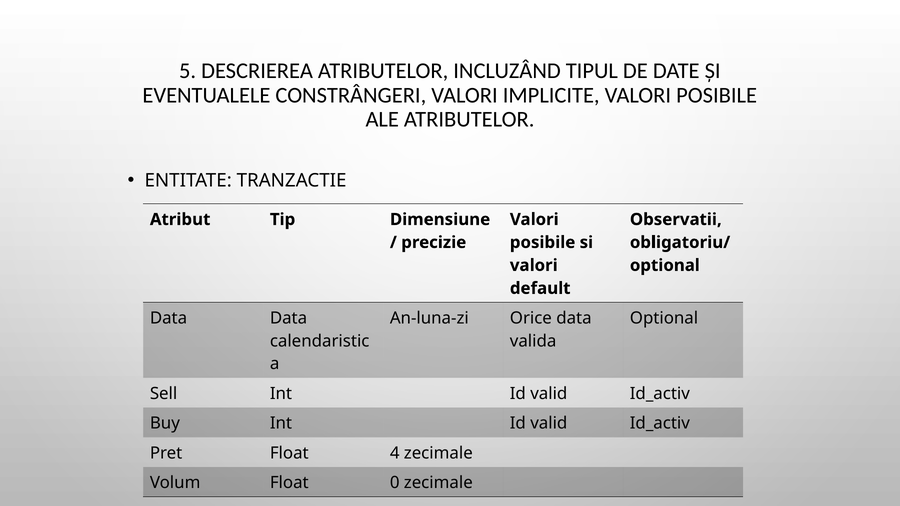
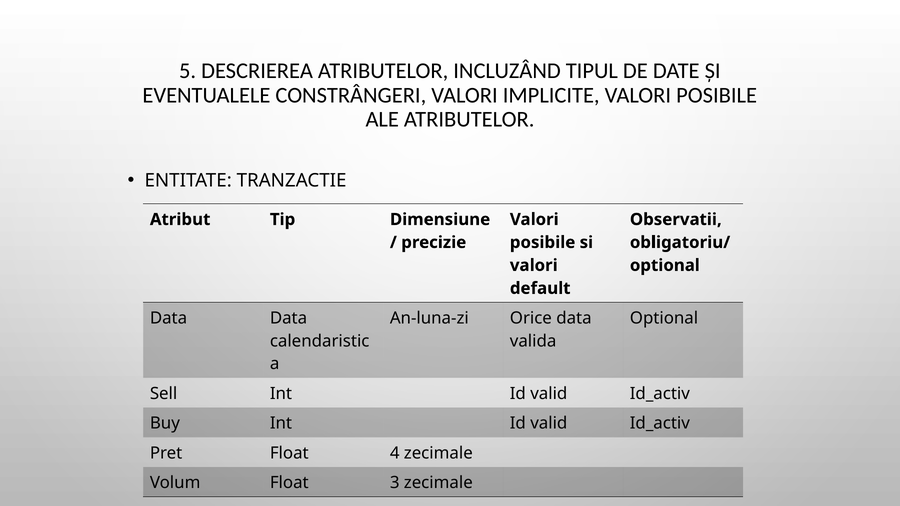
0: 0 -> 3 (395, 483)
